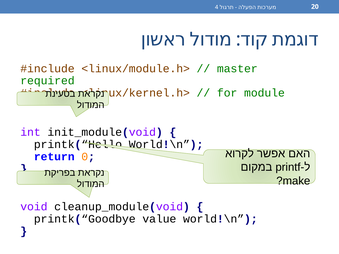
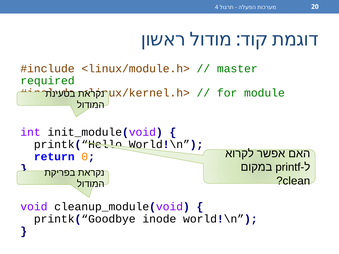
make: make -> clean (296, 181)
value: value -> inode (159, 219)
